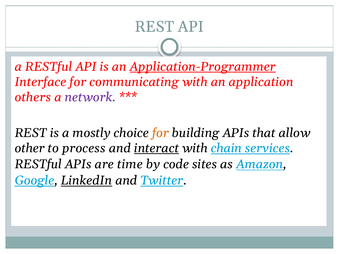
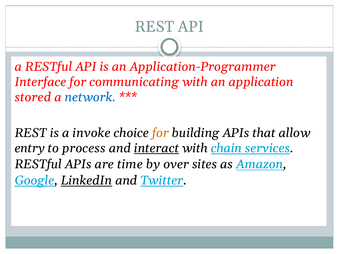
Application-Programmer underline: present -> none (203, 67)
others: others -> stored (33, 97)
network colour: purple -> blue (90, 97)
mostly: mostly -> invoke (91, 133)
other: other -> entry (30, 148)
code: code -> over (176, 164)
